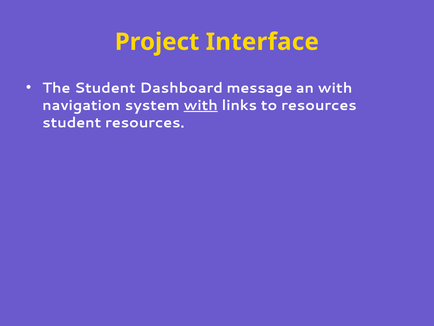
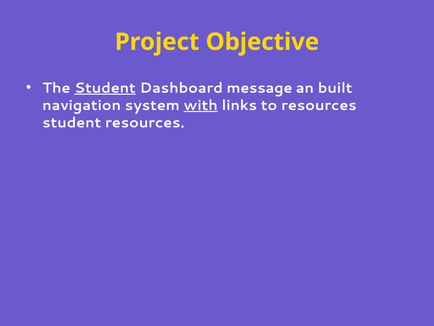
Interface: Interface -> Objective (262, 42)
Student underline: none -> present (105, 88)
an with: with -> built (335, 88)
